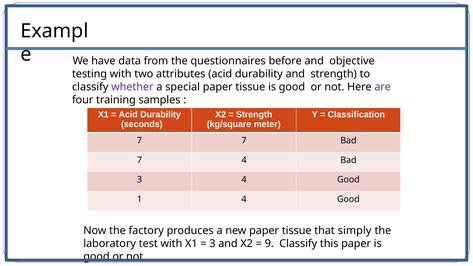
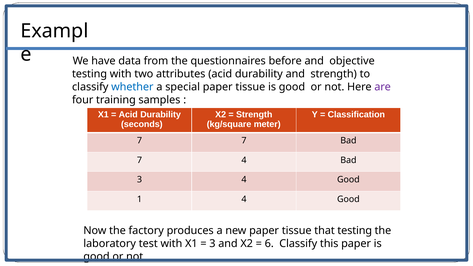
whether colour: purple -> blue (132, 87)
that simply: simply -> testing (355, 230)
9: 9 -> 6 (269, 243)
